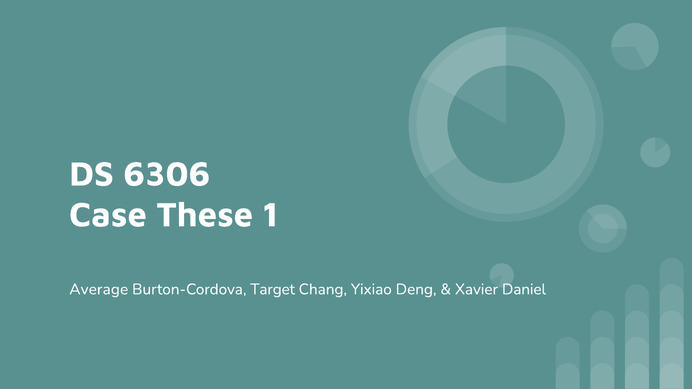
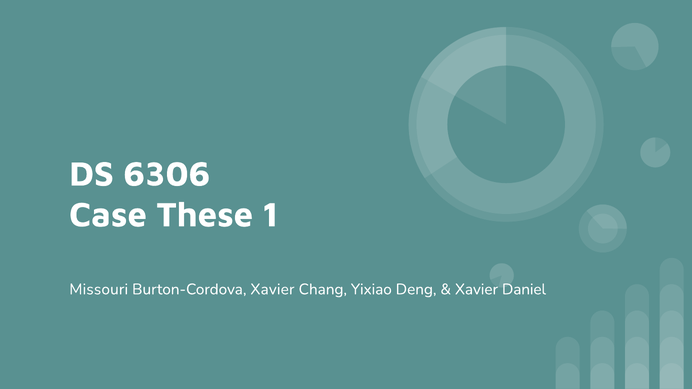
Average: Average -> Missouri (99, 289)
Burton-Cordova Target: Target -> Xavier (272, 289)
